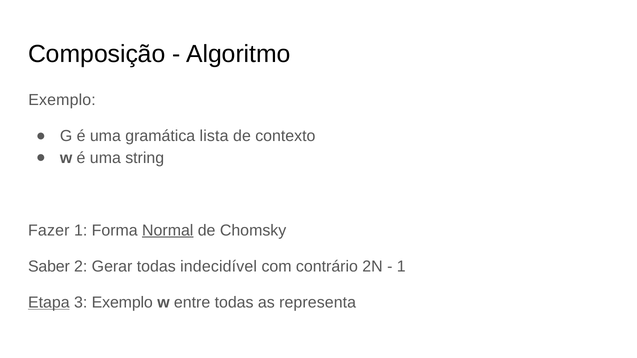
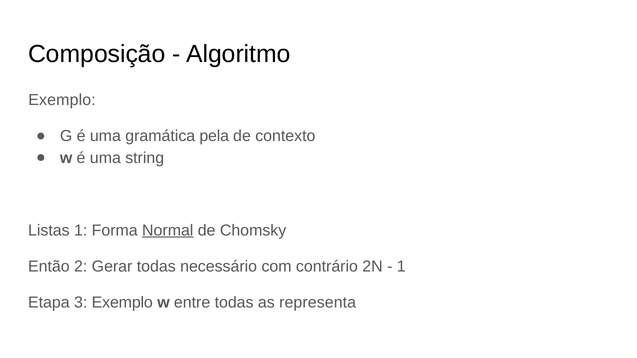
lista: lista -> pela (214, 136)
Fazer: Fazer -> Listas (49, 230)
Saber: Saber -> Então (49, 267)
indecidível: indecidível -> necessário (219, 267)
Etapa underline: present -> none (49, 303)
